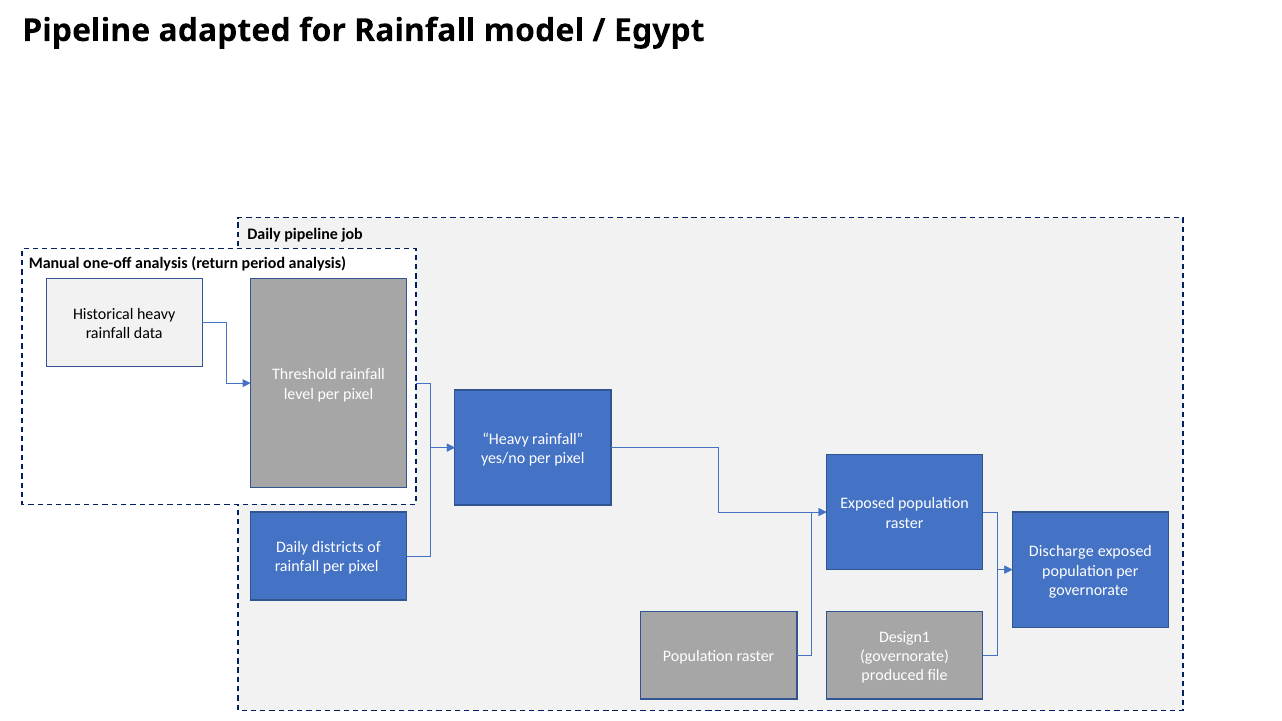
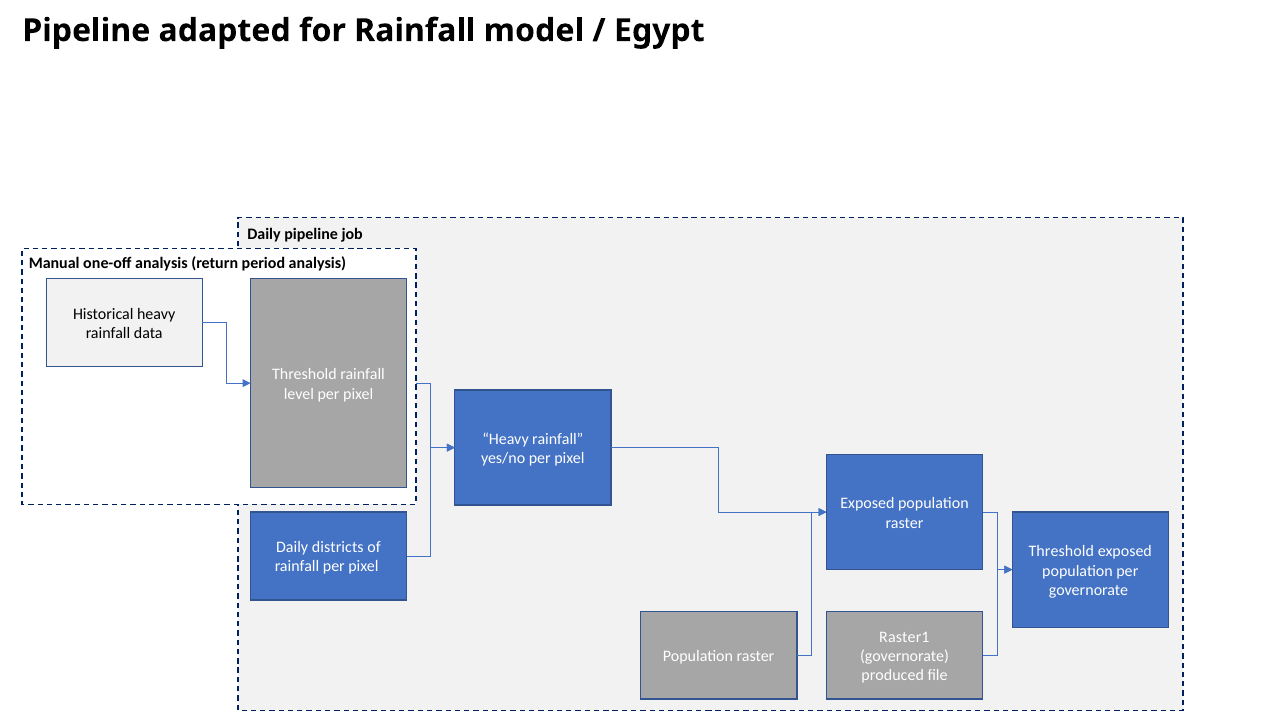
Discharge: Discharge -> Threshold (1061, 552)
Design1: Design1 -> Raster1 (904, 637)
